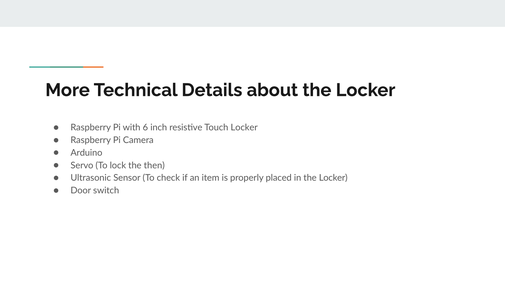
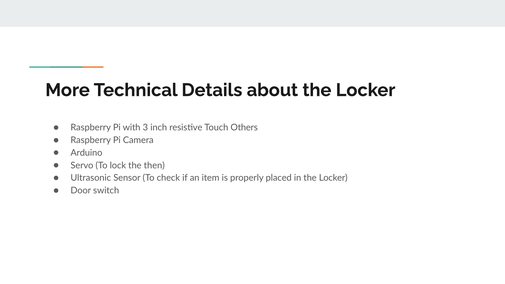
6: 6 -> 3 (145, 128)
Touch Locker: Locker -> Others (244, 128)
